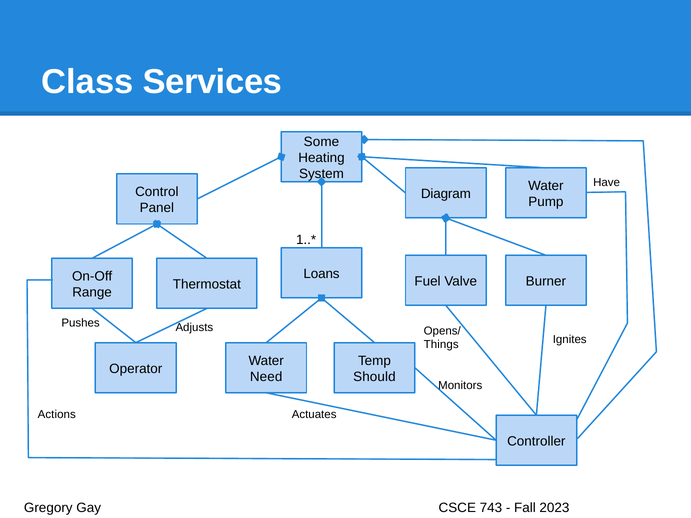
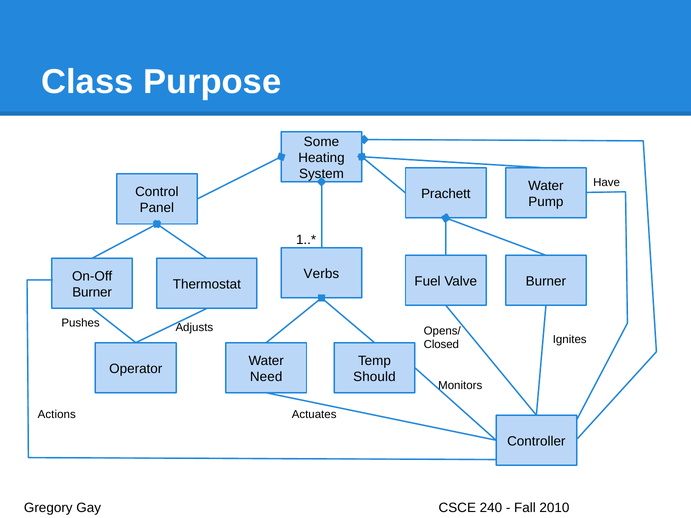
Services: Services -> Purpose (212, 82)
Diagram: Diagram -> Prachett (446, 194)
Loans: Loans -> Verbs (321, 274)
Range: Range -> Burner (92, 292)
Things: Things -> Closed (441, 345)
743: 743 -> 240 (491, 508)
2023: 2023 -> 2010 (554, 508)
